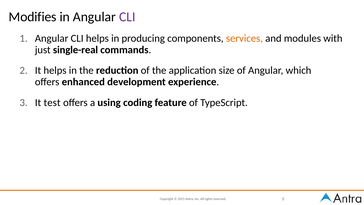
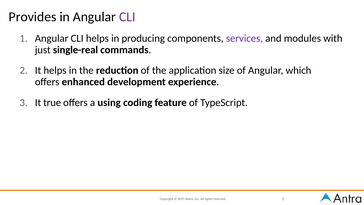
Modifies: Modifies -> Provides (33, 17)
services colour: orange -> purple (244, 38)
test: test -> true (52, 102)
